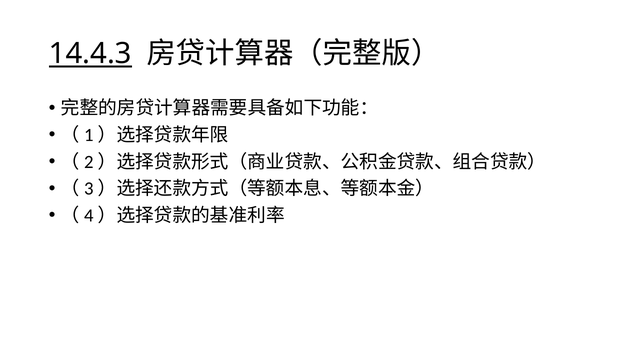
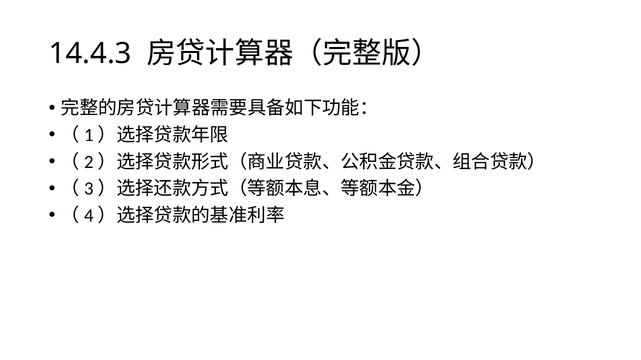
14.4.3 underline: present -> none (90, 54)
